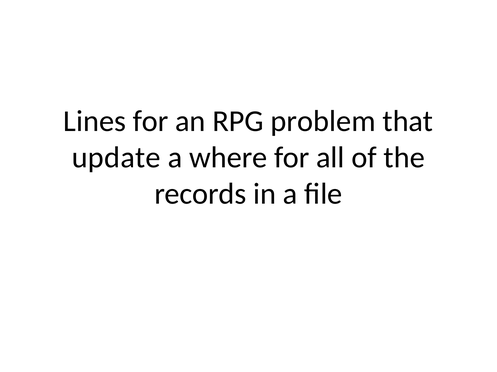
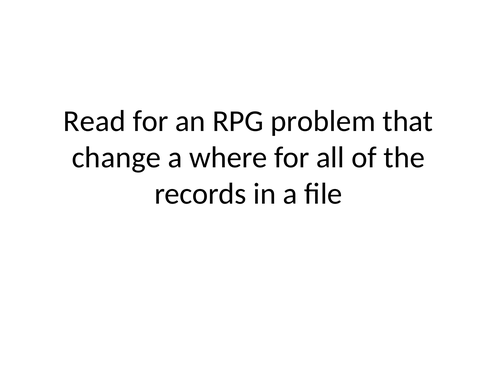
Lines: Lines -> Read (95, 121)
update: update -> change (116, 158)
